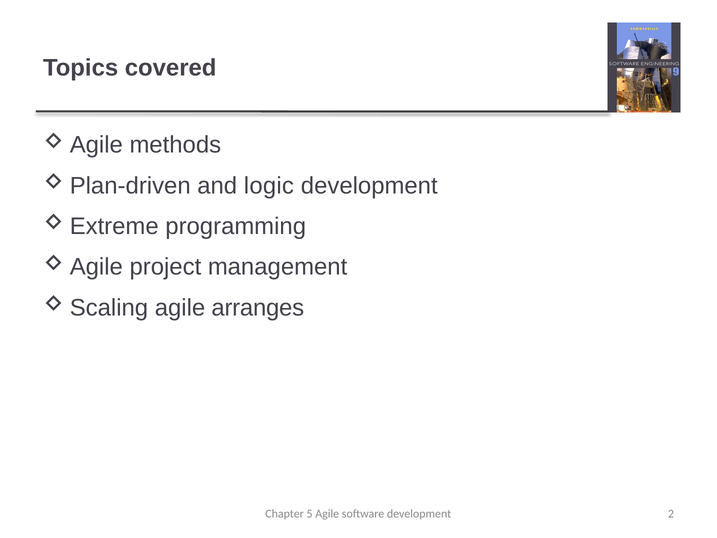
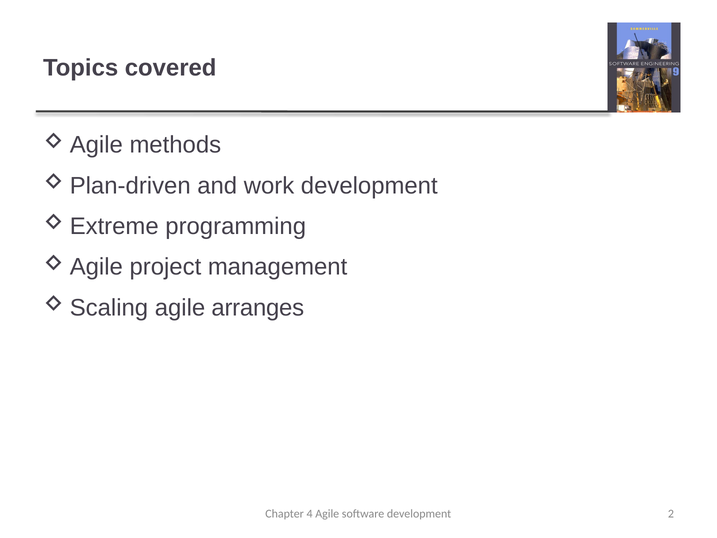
logic: logic -> work (269, 186)
5: 5 -> 4 (310, 514)
